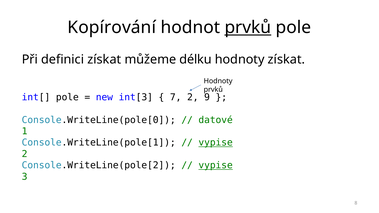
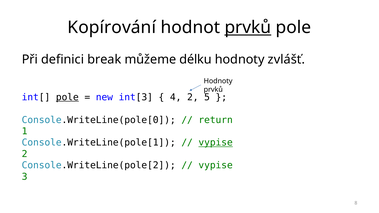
definici získat: získat -> break (104, 60)
hodnoty získat: získat -> zvlášť (286, 60)
pole underline: none -> present (67, 97)
7: 7 -> 4 (176, 97)
9: 9 -> 5 (207, 97)
datové: datové -> return (216, 120)
vypise underline: present -> none (216, 165)
